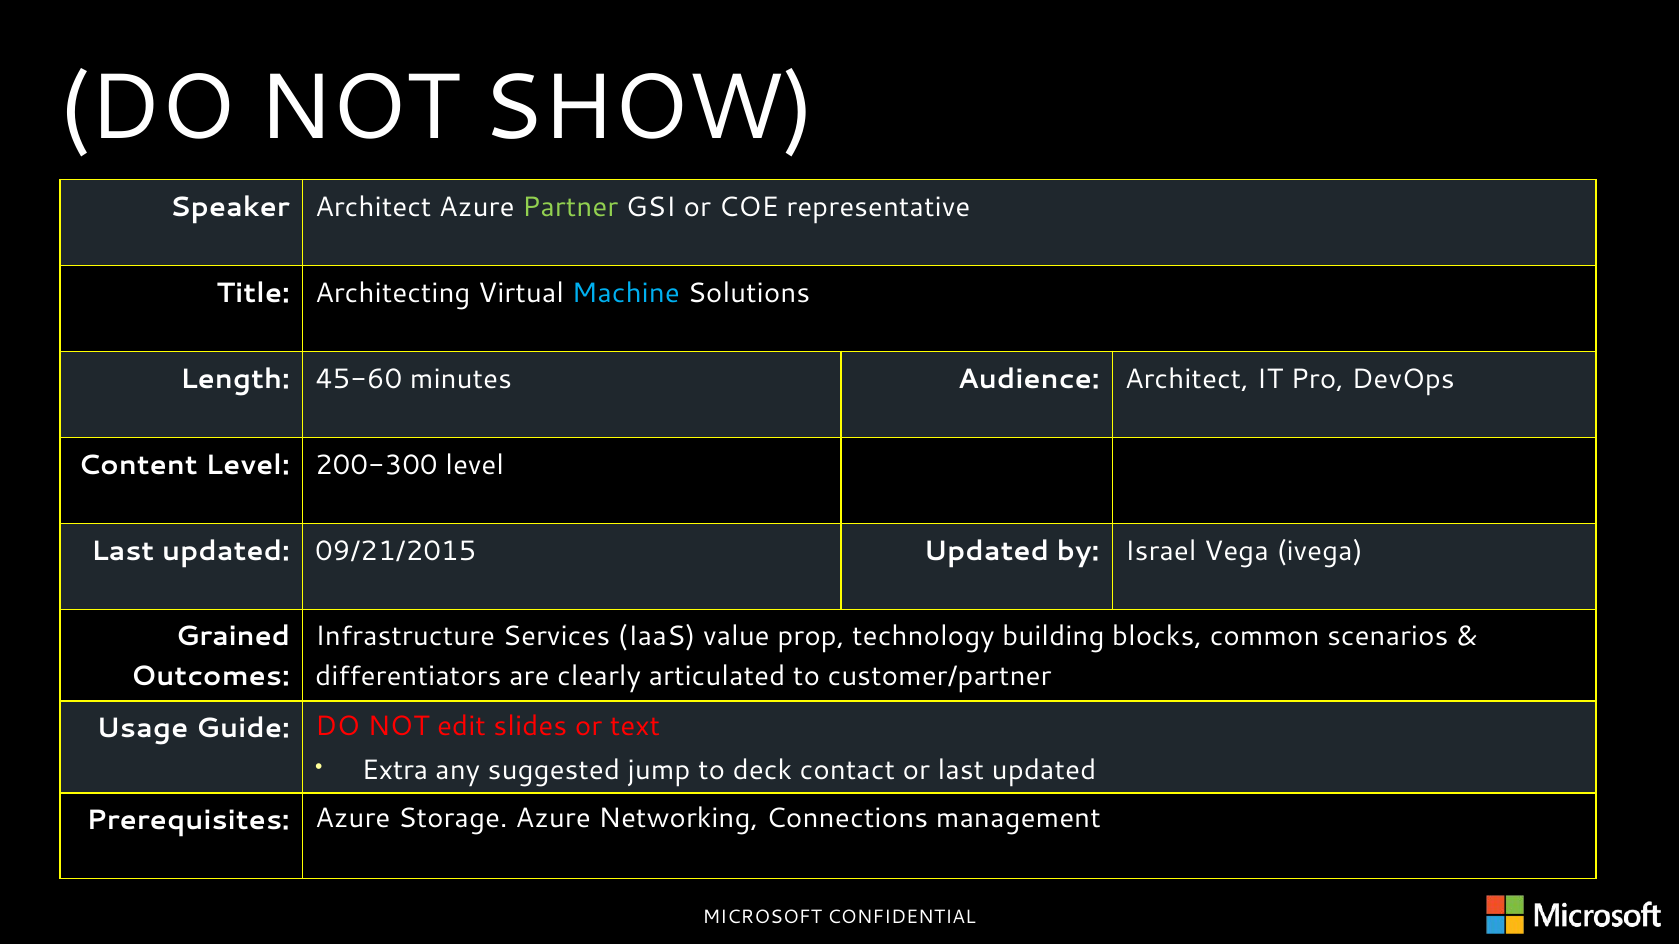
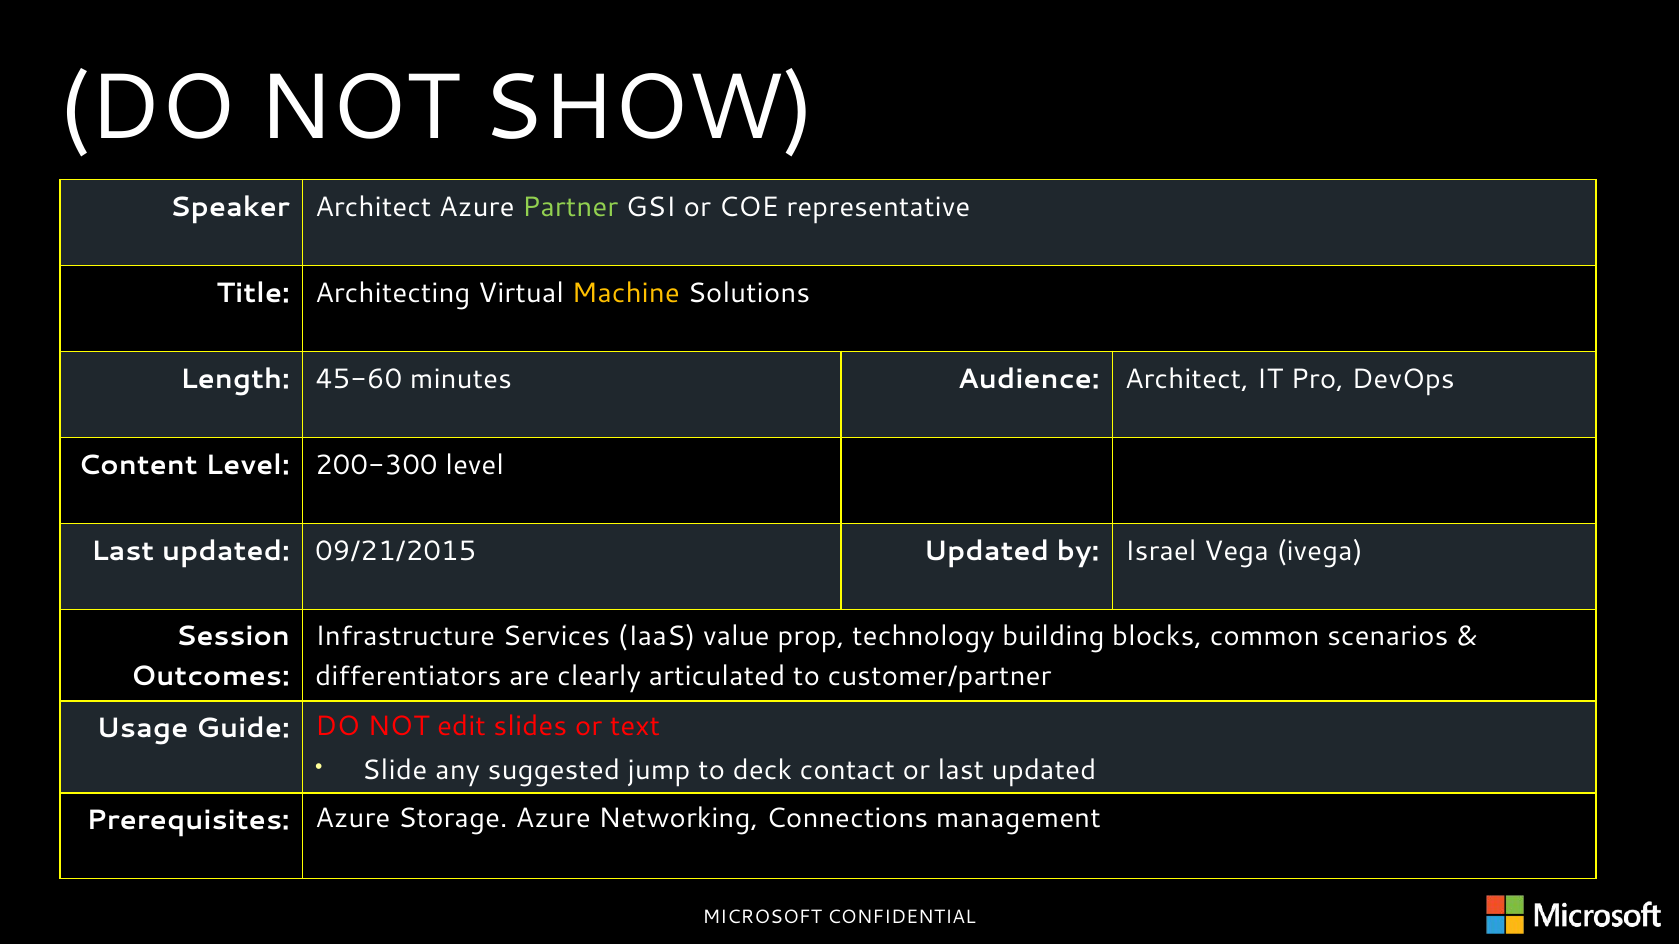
Machine colour: light blue -> yellow (626, 293)
Grained: Grained -> Session (233, 637)
Extra: Extra -> Slide (395, 770)
